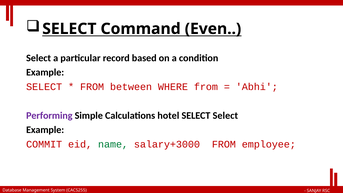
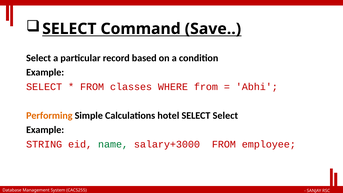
Even: Even -> Save (213, 29)
between: between -> classes (131, 87)
Performing colour: purple -> orange (49, 116)
COMMIT: COMMIT -> STRING (44, 144)
